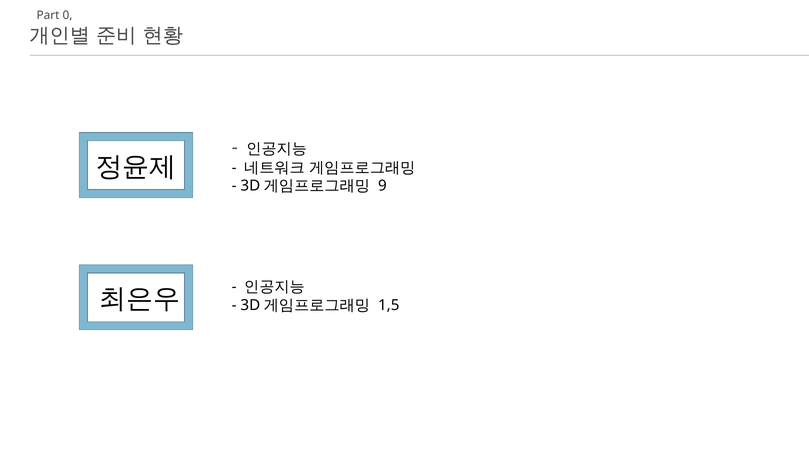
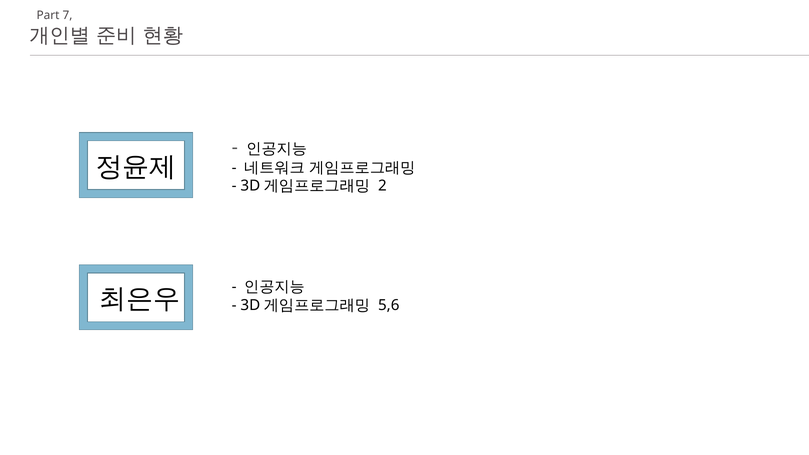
0: 0 -> 7 (67, 15)
9: 9 -> 2 (382, 186)
1,5: 1,5 -> 5,6 (389, 305)
